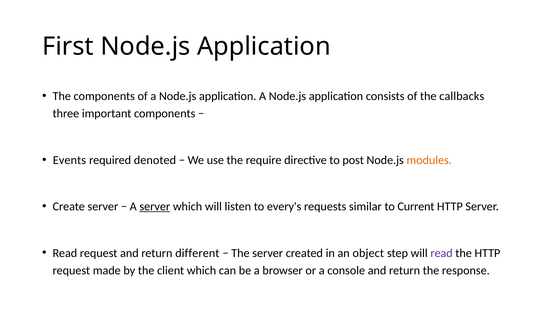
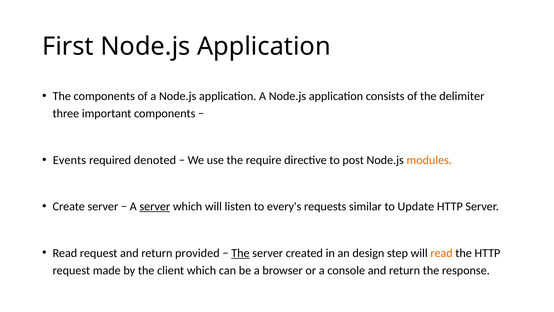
callbacks: callbacks -> delimiter (462, 96)
Current: Current -> Update (416, 206)
different: different -> provided (197, 253)
The underline: none -> present (240, 253)
object: object -> design (368, 253)
read colour: purple -> orange (442, 253)
